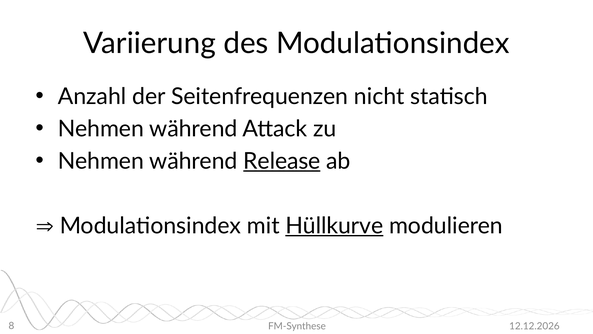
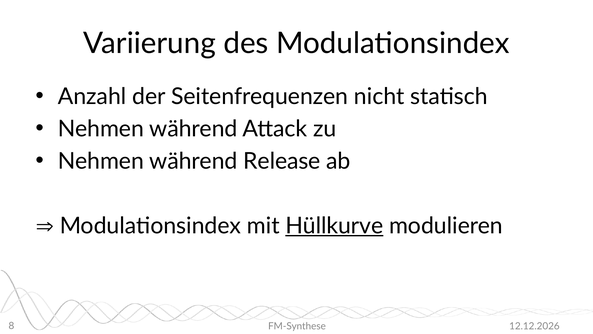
Release underline: present -> none (282, 161)
